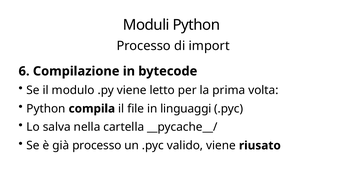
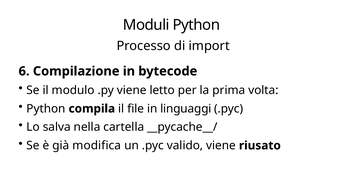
già processo: processo -> modifica (97, 145)
